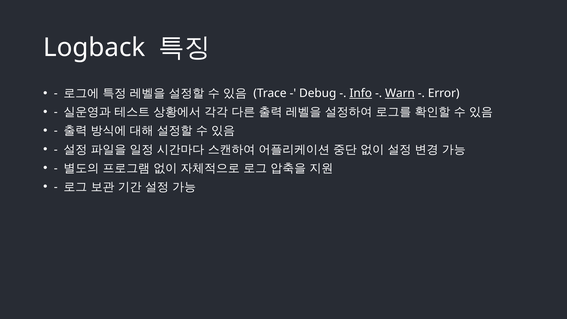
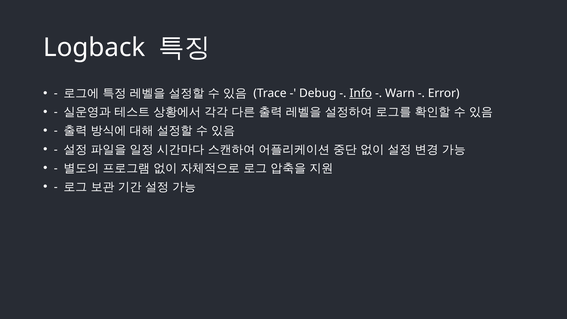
Warn underline: present -> none (400, 93)
